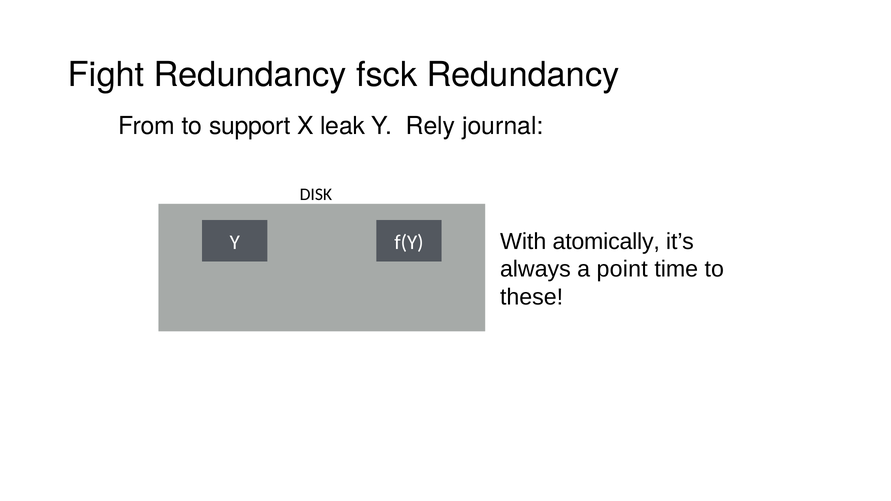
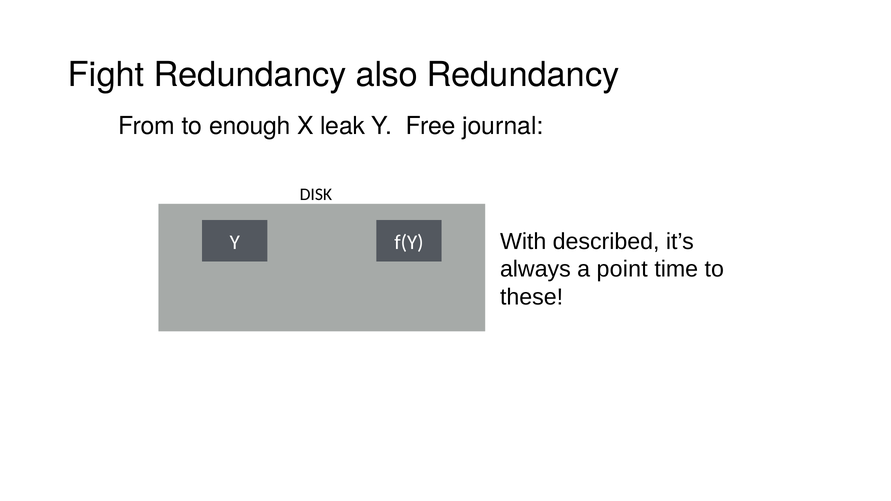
fsck: fsck -> also (387, 75)
support: support -> enough (250, 126)
Rely: Rely -> Free (431, 126)
atomically: atomically -> described (606, 241)
